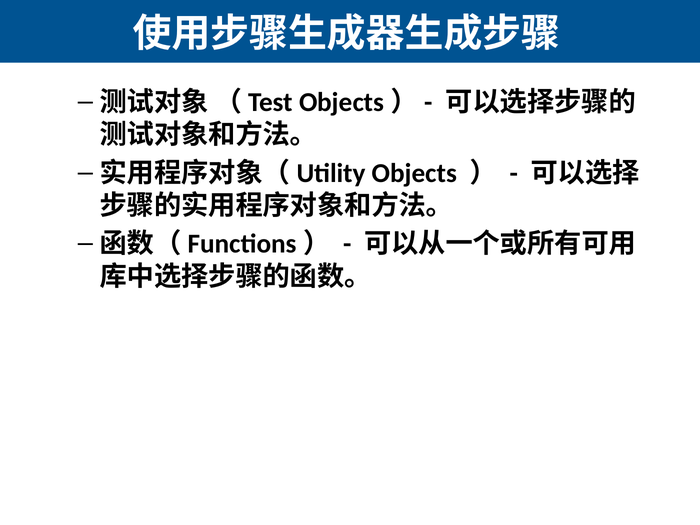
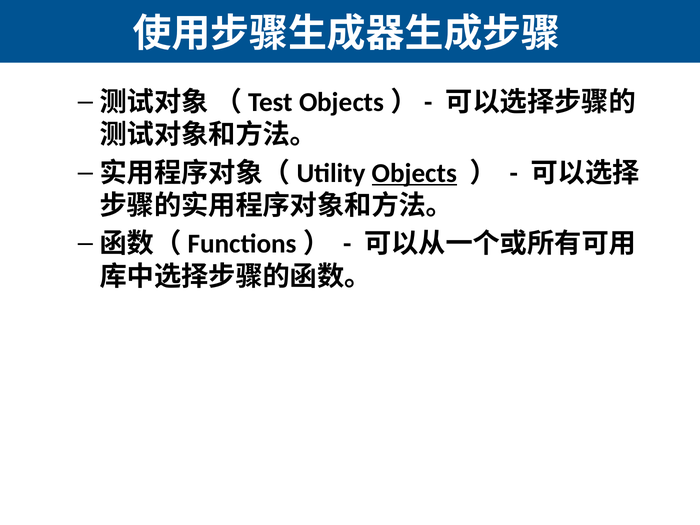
Objects underline: none -> present (414, 173)
